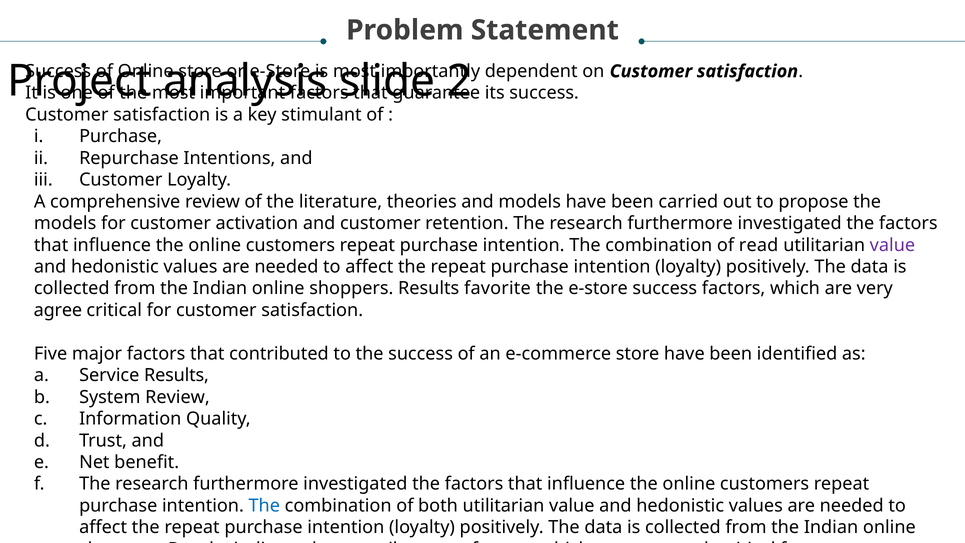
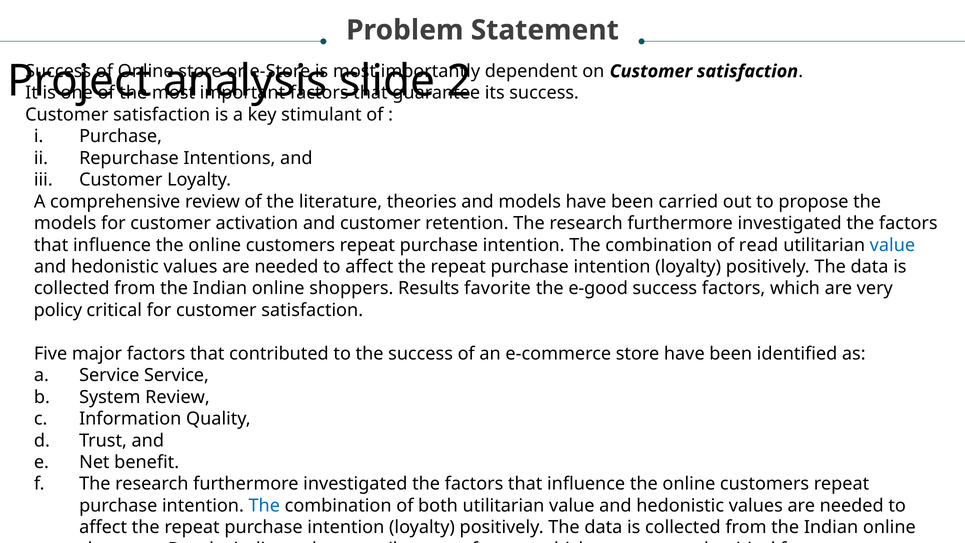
value colour: purple -> blue (892, 245)
the e-store: e-store -> e-good (598, 288)
agree: agree -> policy (58, 310)
Service Results: Results -> Service (176, 375)
